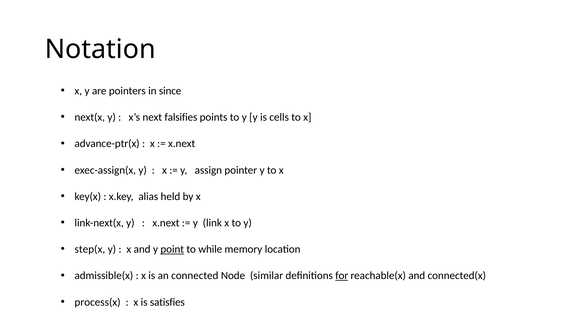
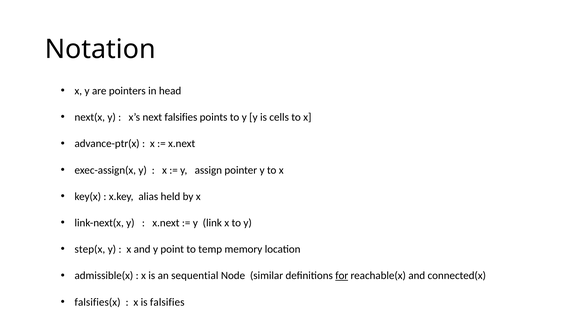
since: since -> head (170, 91)
point underline: present -> none (172, 249)
while: while -> temp (210, 249)
connected: connected -> sequential (195, 276)
process(x: process(x -> falsifies(x (98, 302)
is satisfies: satisfies -> falsifies (167, 302)
